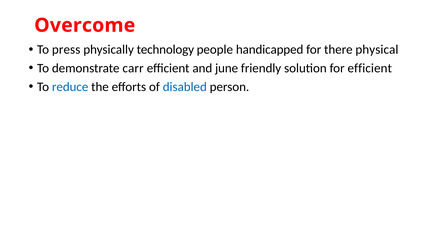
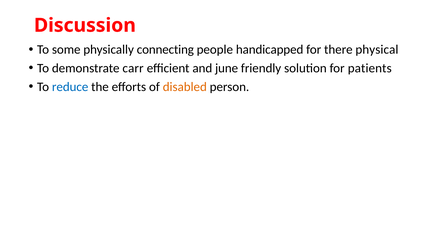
Overcome: Overcome -> Discussion (85, 25)
press: press -> some (66, 50)
technology: technology -> connecting (165, 50)
for efficient: efficient -> patients (370, 68)
disabled colour: blue -> orange (185, 87)
